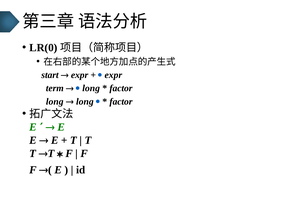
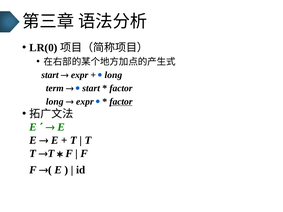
expr: expr -> long (113, 75)
long: long -> start (91, 88)
long: long -> expr (85, 102)
factor underline: none -> present (121, 102)
